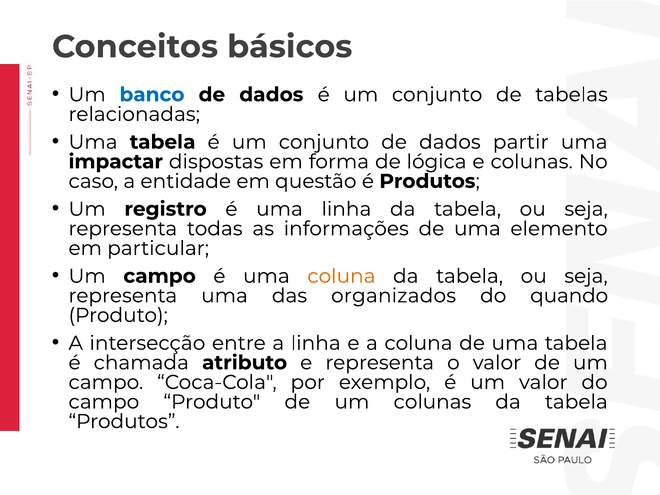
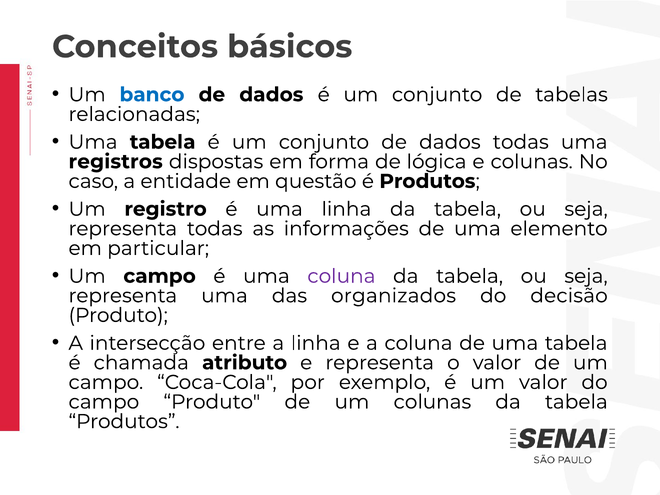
dados partir: partir -> todas (521, 142)
impactar: impactar -> registros (116, 162)
coluna colour: orange -> purple (341, 276)
quando: quando -> decisão (569, 296)
